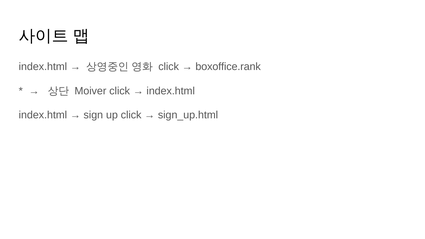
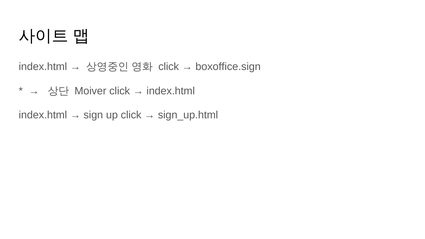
boxoffice.rank: boxoffice.rank -> boxoffice.sign (228, 67)
